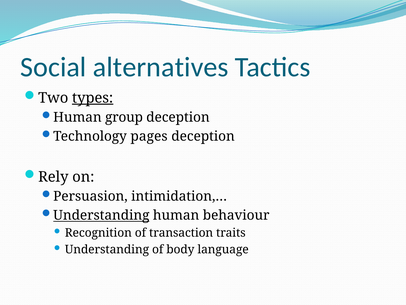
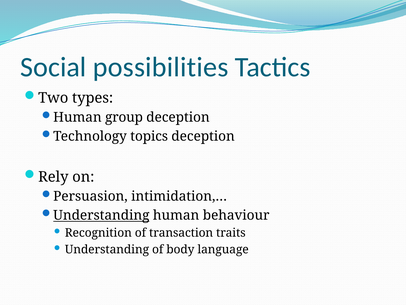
alternatives: alternatives -> possibilities (161, 67)
types underline: present -> none (93, 98)
pages: pages -> topics (149, 136)
